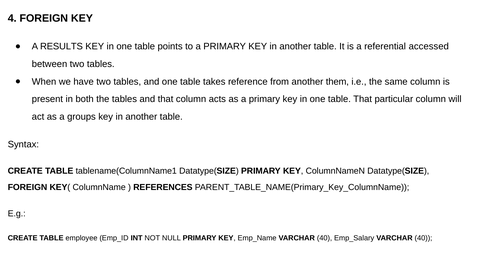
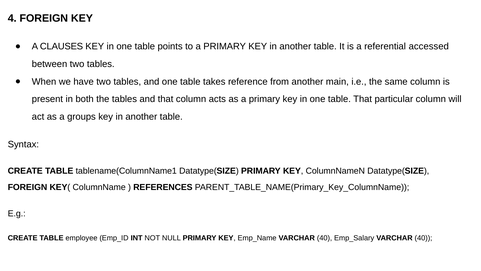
RESULTS: RESULTS -> CLAUSES (62, 46)
them: them -> main (337, 81)
